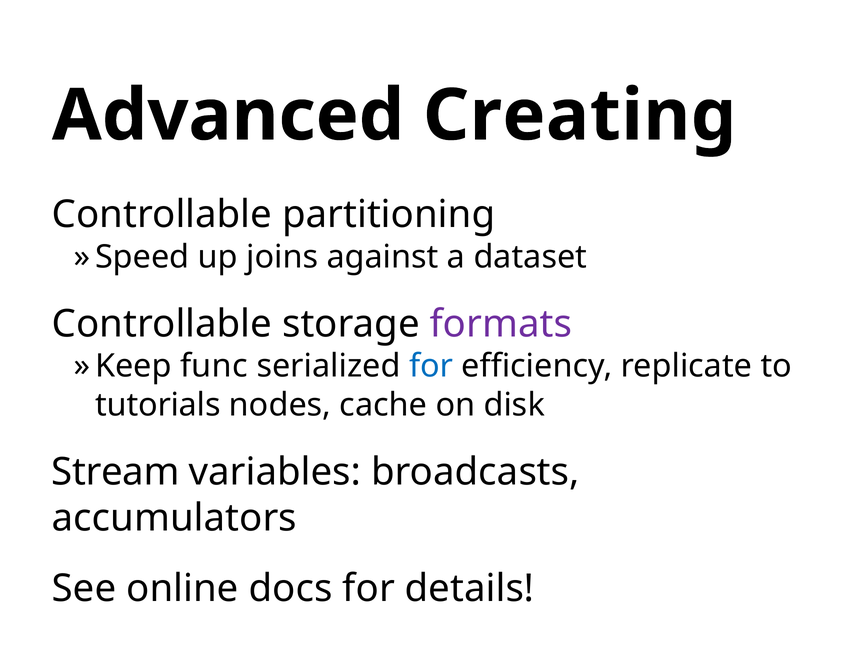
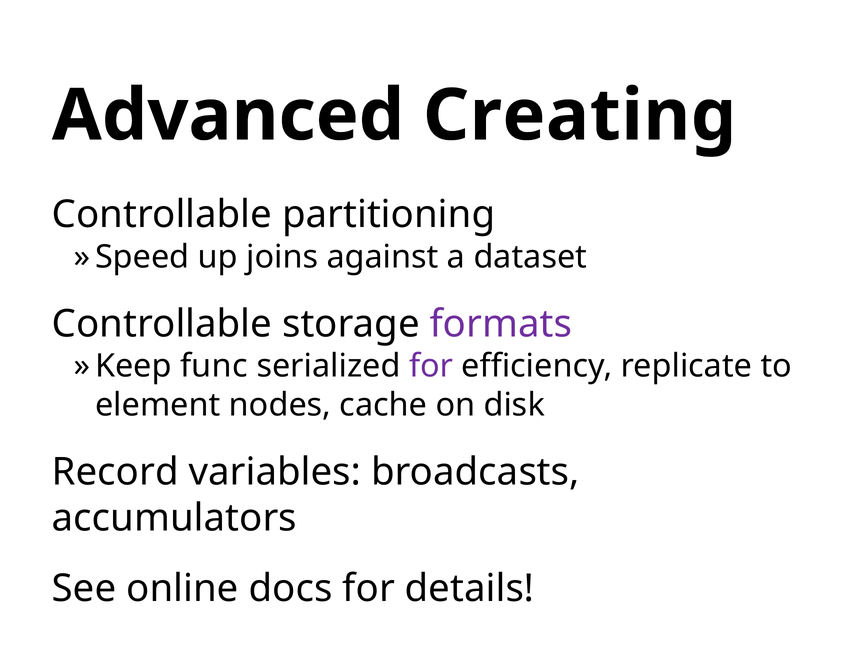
for colour: blue -> purple (431, 366)
tutorials: tutorials -> element (158, 405)
Stream: Stream -> Record (115, 472)
